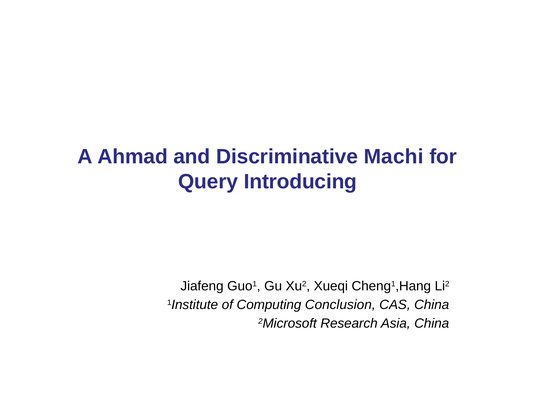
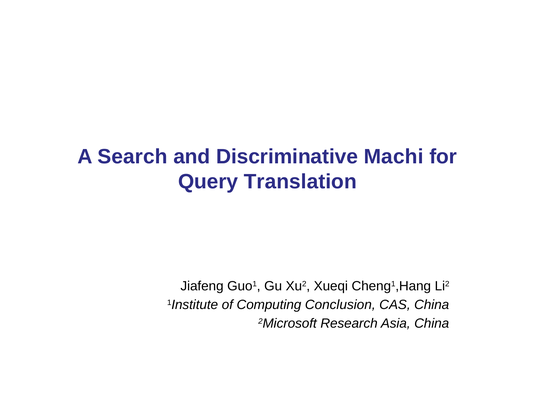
Ahmad: Ahmad -> Search (132, 157)
Introducing: Introducing -> Translation (300, 182)
